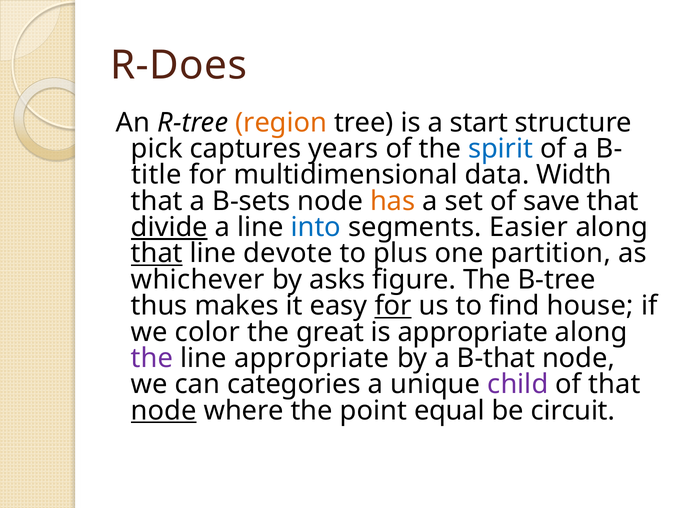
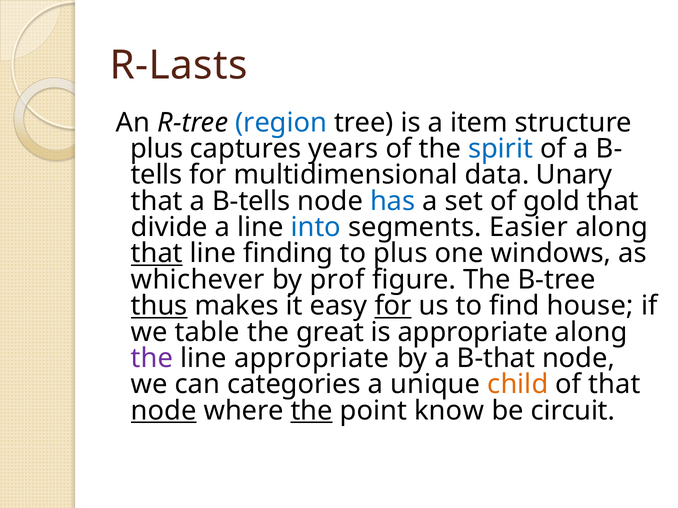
R-Does: R-Does -> R-Lasts (179, 66)
region colour: orange -> blue (281, 123)
start: start -> item (479, 123)
pick: pick -> plus (157, 149)
title: title -> tells (157, 175)
Width: Width -> Unary (574, 175)
B-sets: B-sets -> B-tells (251, 201)
has colour: orange -> blue (393, 201)
save: save -> gold (552, 201)
divide underline: present -> none (169, 228)
devote: devote -> finding (288, 254)
partition: partition -> windows (551, 254)
asks: asks -> prof (337, 280)
thus underline: none -> present (159, 306)
color: color -> table (207, 332)
child colour: purple -> orange (518, 385)
the underline: none -> present (312, 411)
equal: equal -> know (449, 411)
